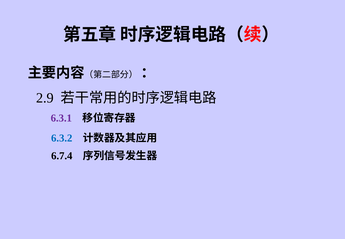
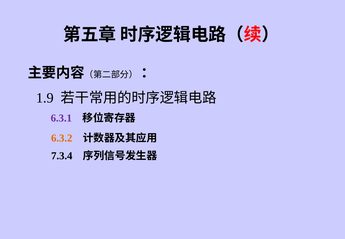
2.9: 2.9 -> 1.9 (45, 98)
6.3.2 colour: blue -> orange (62, 138)
6.7.4: 6.7.4 -> 7.3.4 (62, 156)
